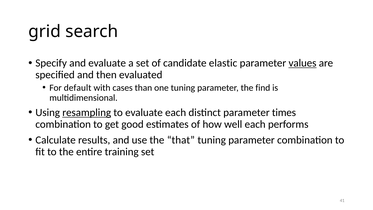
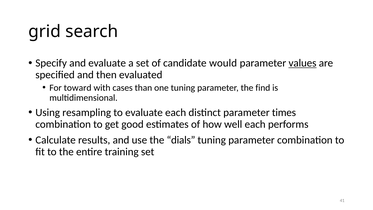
elastic: elastic -> would (223, 63)
default: default -> toward (78, 88)
resampling underline: present -> none (87, 112)
that: that -> dials (181, 140)
